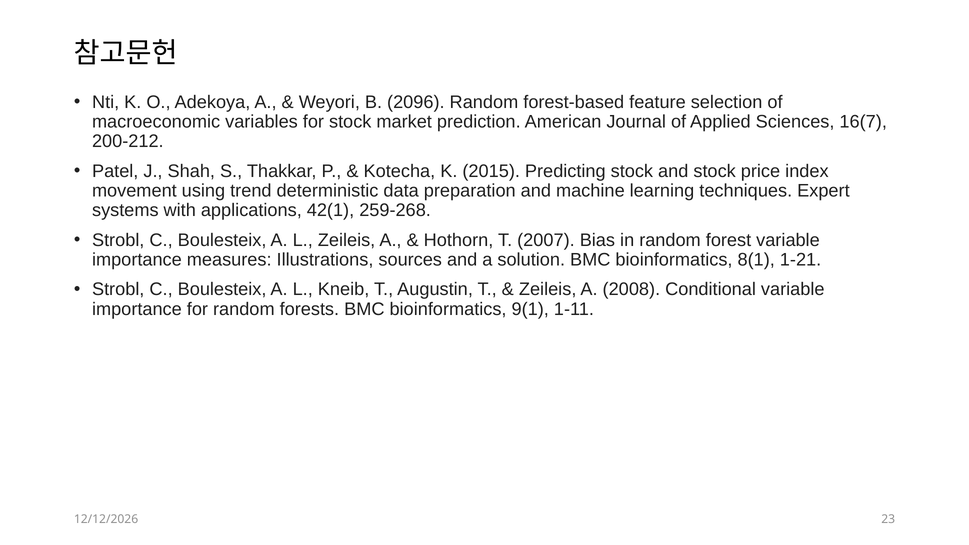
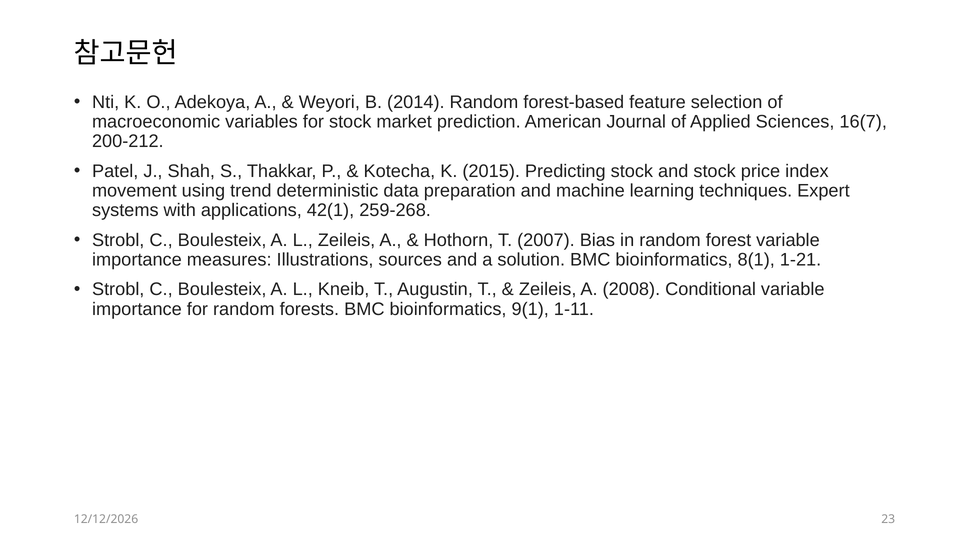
2096: 2096 -> 2014 (416, 102)
